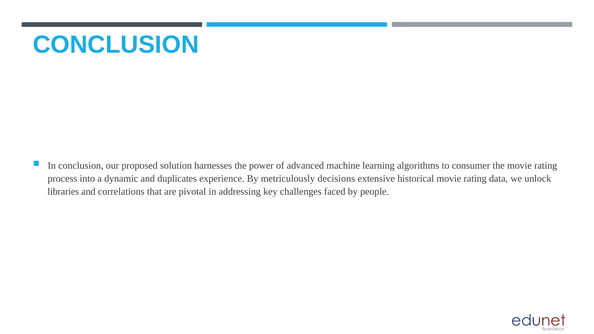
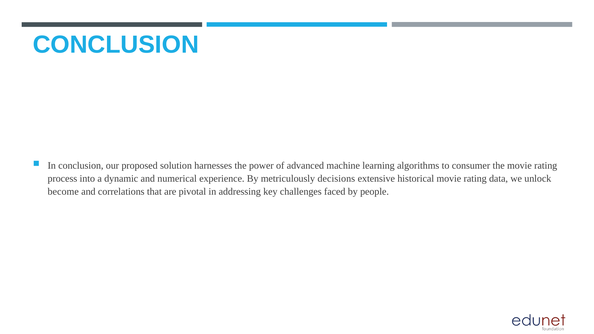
duplicates: duplicates -> numerical (177, 179)
libraries: libraries -> become (63, 192)
